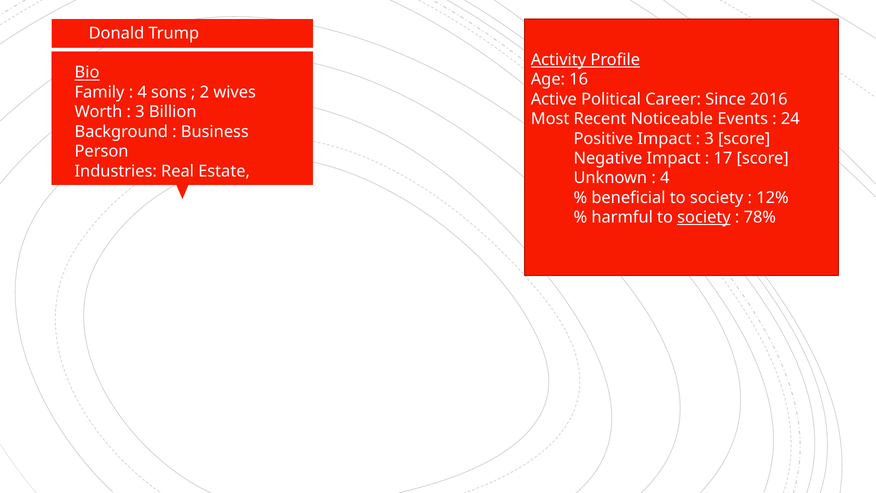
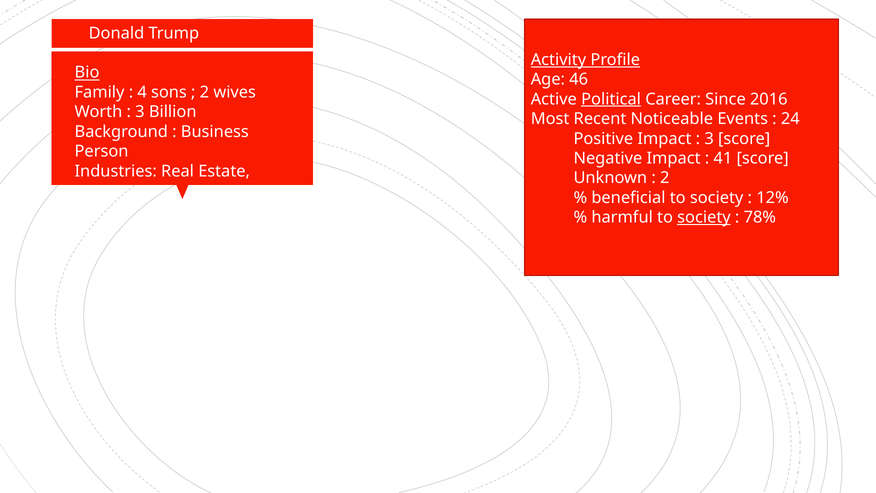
16: 16 -> 46 (579, 79)
Political underline: none -> present (611, 99)
17: 17 -> 41 (723, 158)
4: 4 -> 2 (665, 178)
